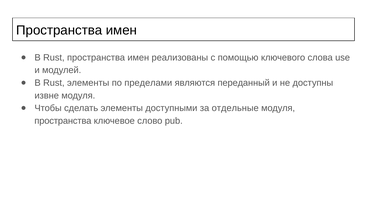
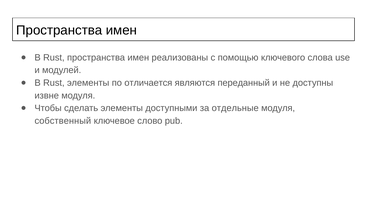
пределами: пределами -> отличается (148, 83)
пространства: пространства -> собственный (63, 121)
